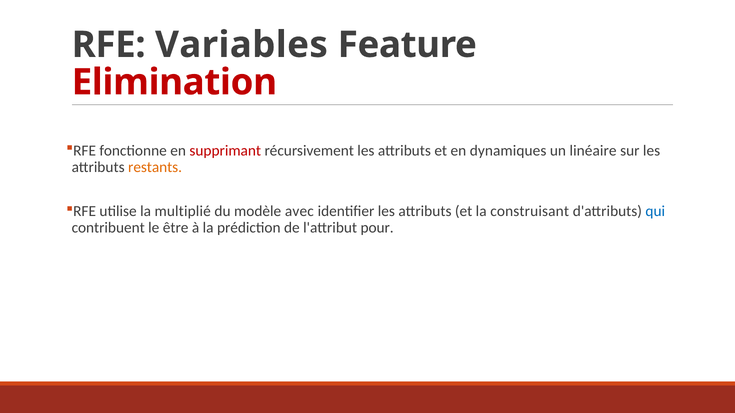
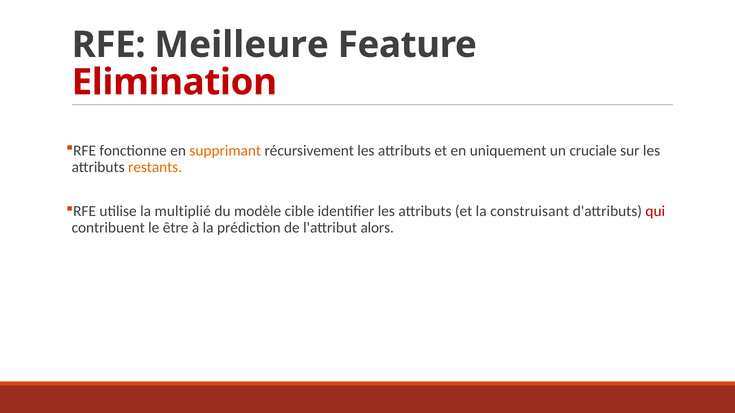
Variables: Variables -> Meilleure (242, 45)
supprimant colour: red -> orange (225, 151)
dynamiques: dynamiques -> uniquement (508, 151)
linéaire: linéaire -> cruciale (593, 151)
avec: avec -> cible (299, 211)
qui colour: blue -> red (655, 211)
pour: pour -> alors (377, 228)
